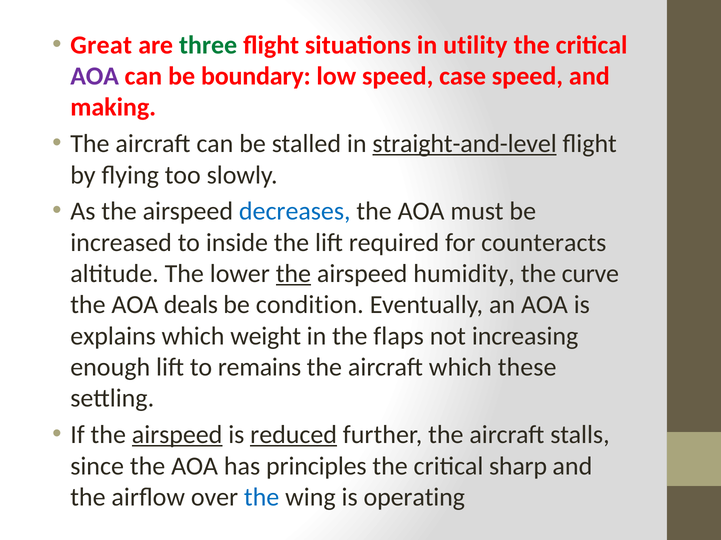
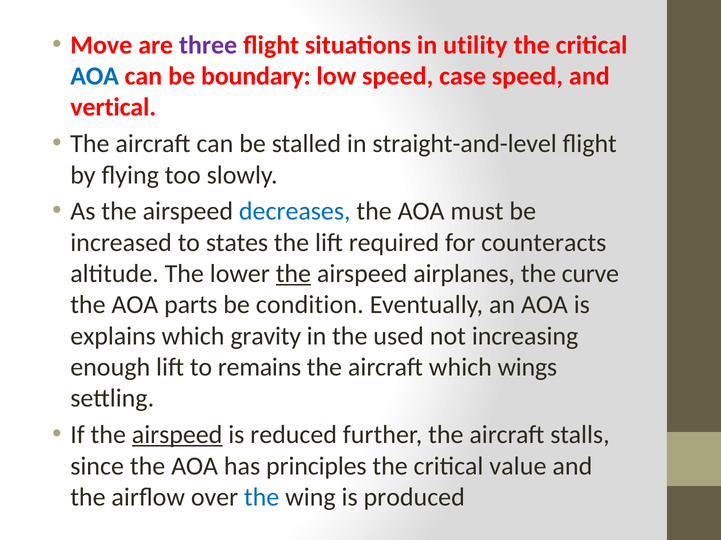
Great: Great -> Move (101, 45)
three colour: green -> purple (208, 45)
AOA colour: purple -> blue (95, 76)
making: making -> vertical (113, 108)
straight-and-level underline: present -> none (465, 144)
inside: inside -> states (237, 243)
humidity: humidity -> airplanes (464, 274)
deals: deals -> parts (191, 305)
weight: weight -> gravity (266, 336)
flaps: flaps -> used (399, 336)
these: these -> wings (527, 368)
reduced underline: present -> none (294, 435)
sharp: sharp -> value (518, 467)
operating: operating -> produced (414, 498)
